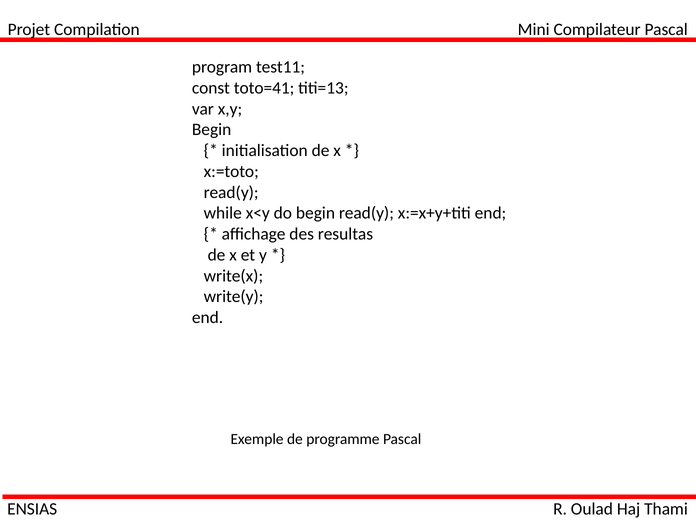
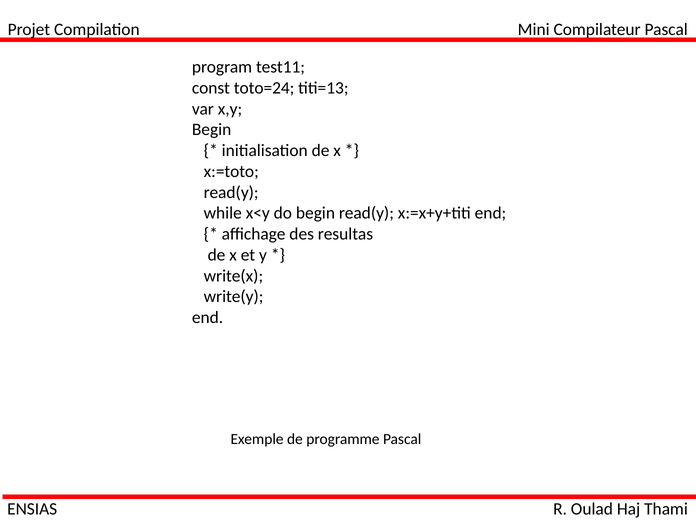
toto=41: toto=41 -> toto=24 (264, 88)
